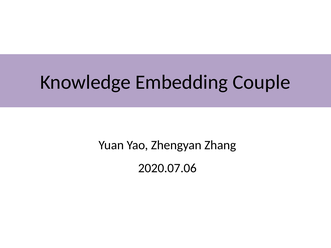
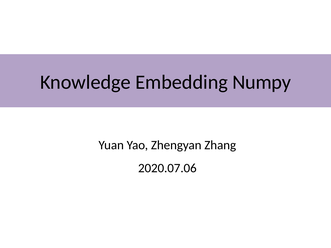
Couple: Couple -> Numpy (262, 82)
